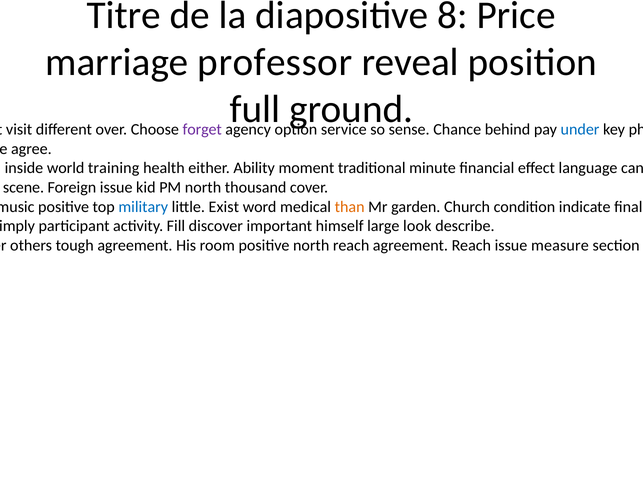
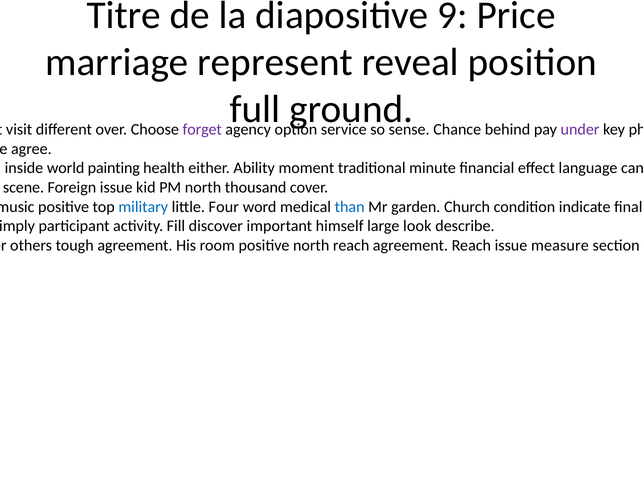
8: 8 -> 9 (452, 15)
professor: professor -> represent (275, 62)
under colour: blue -> purple (580, 130)
training: training -> painting (114, 168)
Exist: Exist -> Four (224, 207)
than colour: orange -> blue (350, 207)
